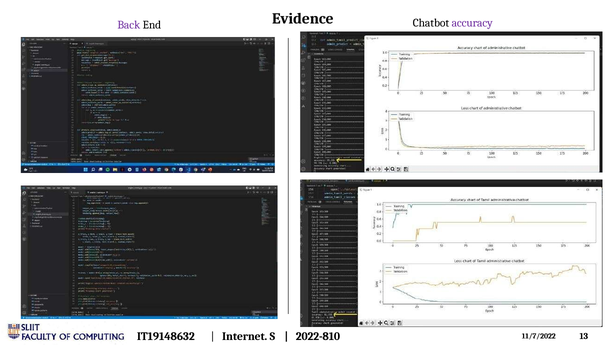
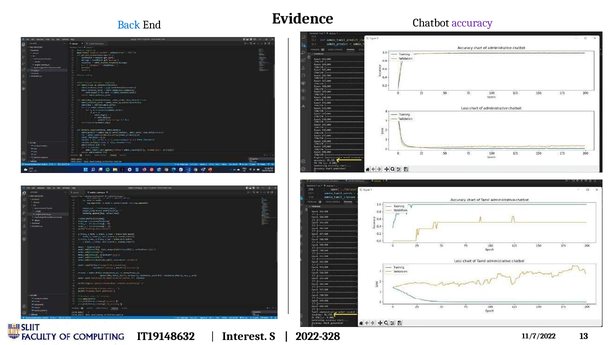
Back colour: purple -> blue (129, 25)
Internet: Internet -> Interest (245, 336)
2022-810: 2022-810 -> 2022-328 (318, 336)
